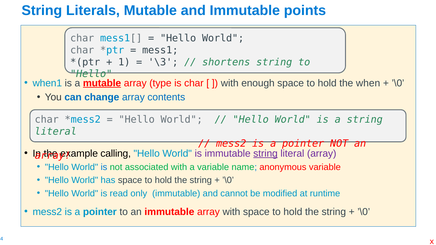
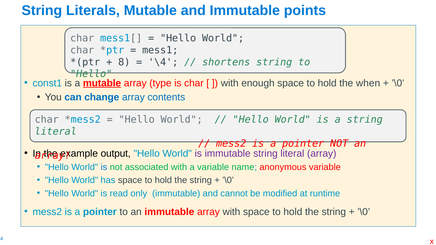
1: 1 -> 8 (124, 62)
\3: \3 -> \4 (163, 62)
when1: when1 -> const1 (47, 83)
calling: calling -> output (116, 154)
string underline: present -> none (266, 154)
